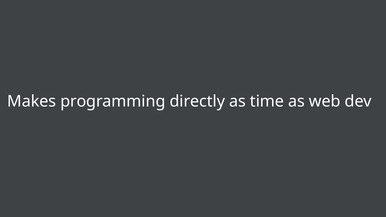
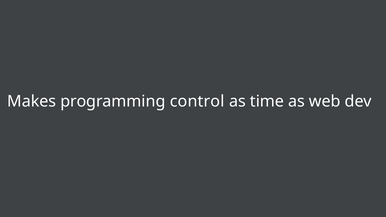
directly: directly -> control (197, 101)
